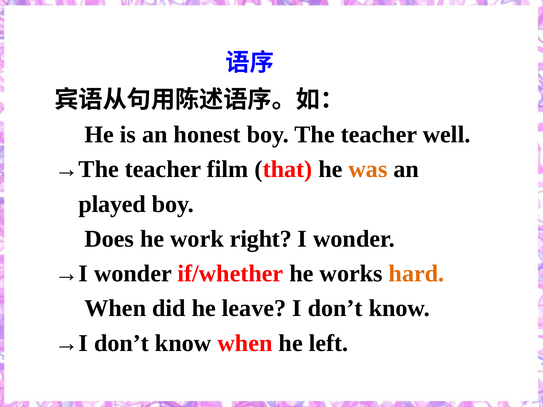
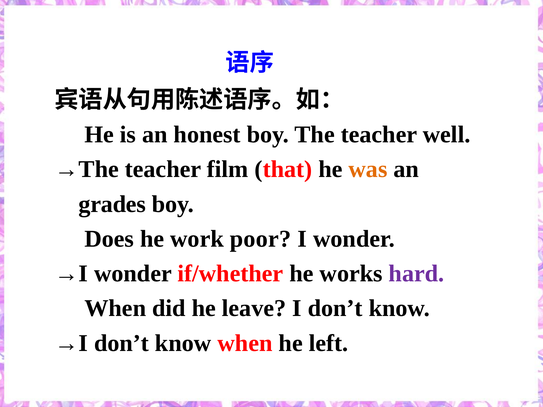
played: played -> grades (112, 204)
right: right -> poor (261, 239)
hard colour: orange -> purple (416, 274)
